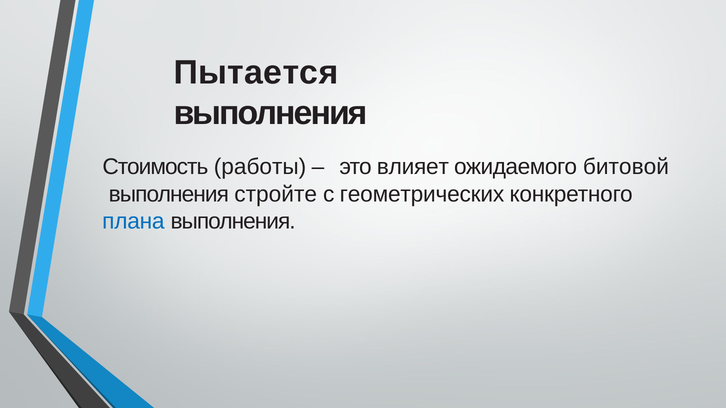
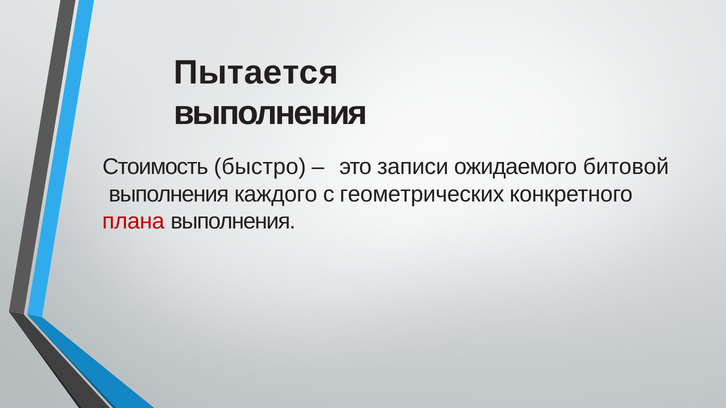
работы: работы -> быстро (260, 167)
влияет: влияет -> записи (413, 167)
стройте: стройте -> каждого (276, 194)
плана colour: blue -> red (133, 222)
